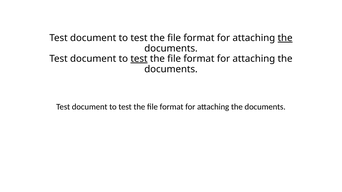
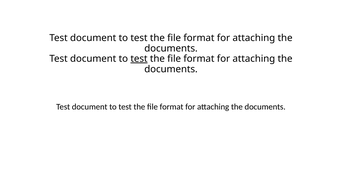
the underline: present -> none (285, 38)
